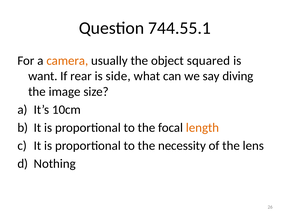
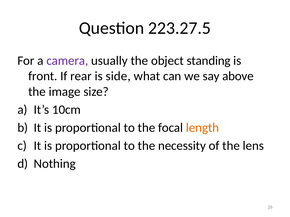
744.55.1: 744.55.1 -> 223.27.5 (180, 28)
camera colour: orange -> purple (67, 61)
squared: squared -> standing (209, 61)
want: want -> front (43, 76)
diving: diving -> above (238, 76)
